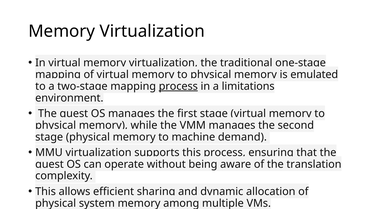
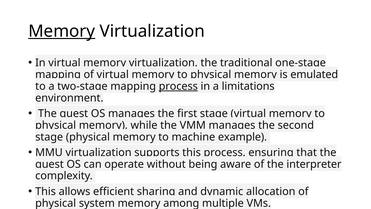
Memory underline: none -> present (62, 31)
demand: demand -> example (242, 137)
translation: translation -> interpreter (314, 164)
